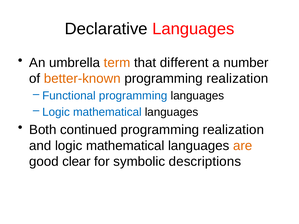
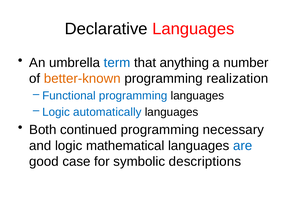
term colour: orange -> blue (117, 63)
different: different -> anything (184, 63)
mathematical: mathematical -> automatically (107, 112)
realization: realization -> necessary (233, 130)
are colour: orange -> blue (243, 146)
clear: clear -> case (76, 162)
